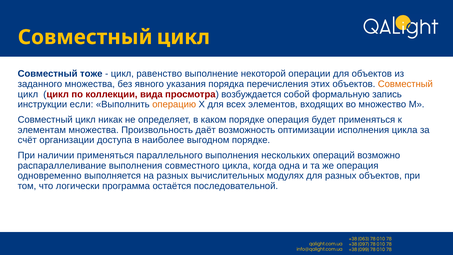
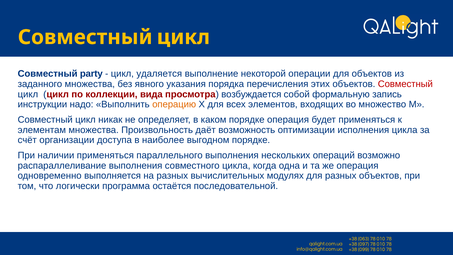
тоже: тоже -> party (91, 74)
равенство: равенство -> удаляется (159, 74)
Совместный colour: orange -> red (405, 84)
если: если -> надо (82, 104)
